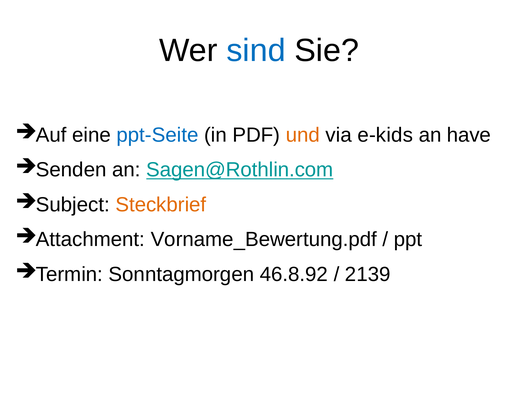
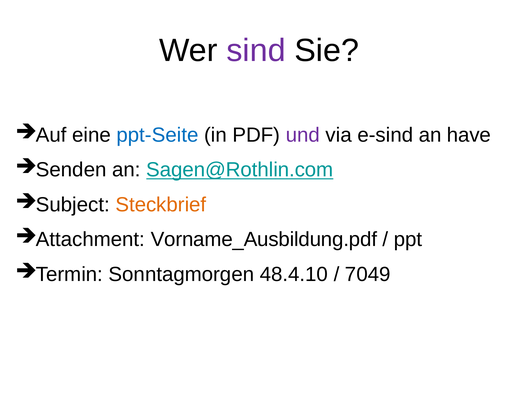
sind colour: blue -> purple (256, 50)
und colour: orange -> purple (303, 135)
e-kids: e-kids -> e-sind (385, 135)
Vorname_Bewertung.pdf: Vorname_Bewertung.pdf -> Vorname_Ausbildung.pdf (264, 240)
46.8.92: 46.8.92 -> 48.4.10 (294, 274)
2139: 2139 -> 7049 (368, 274)
